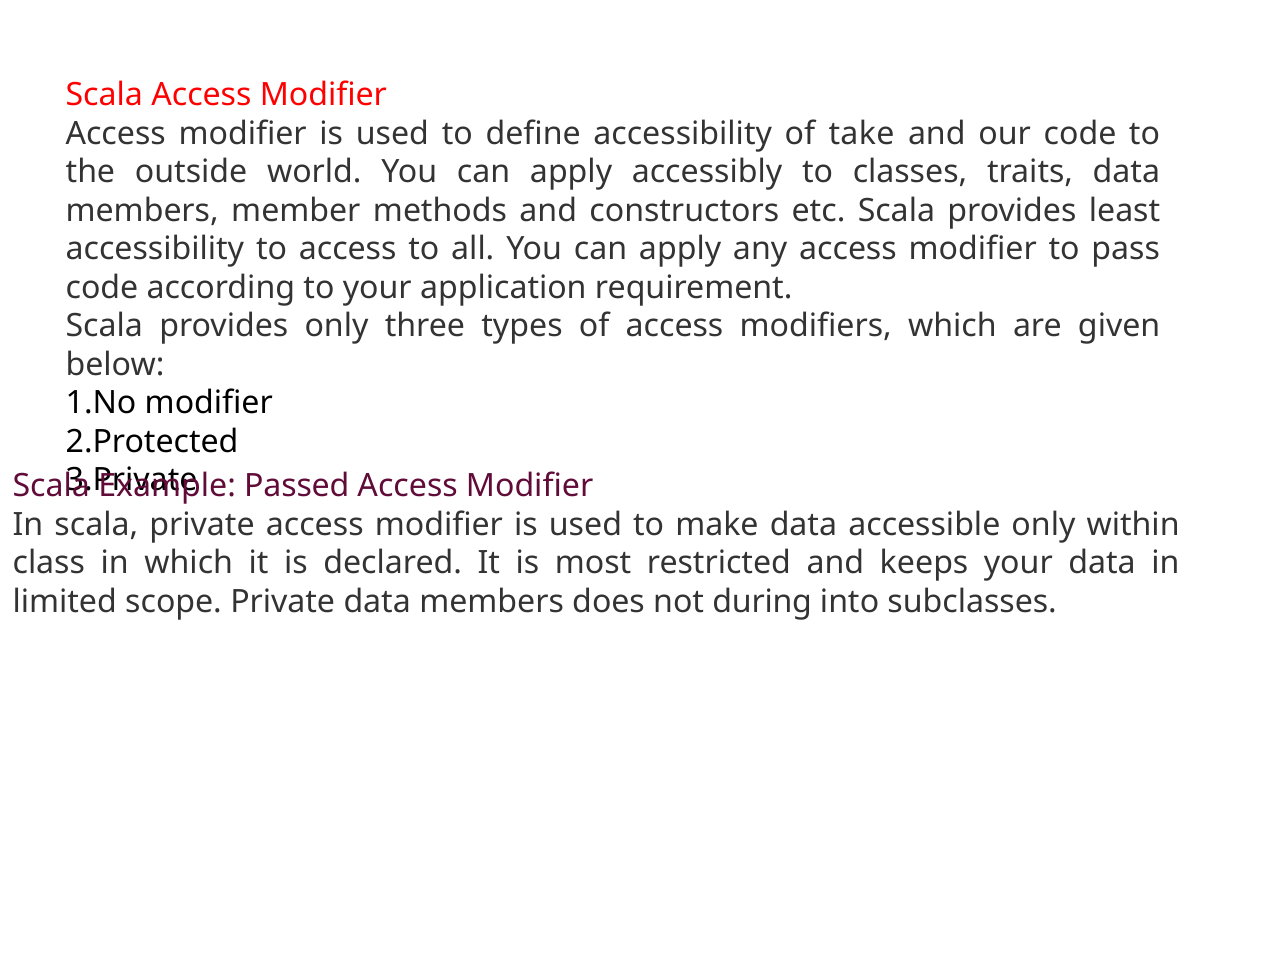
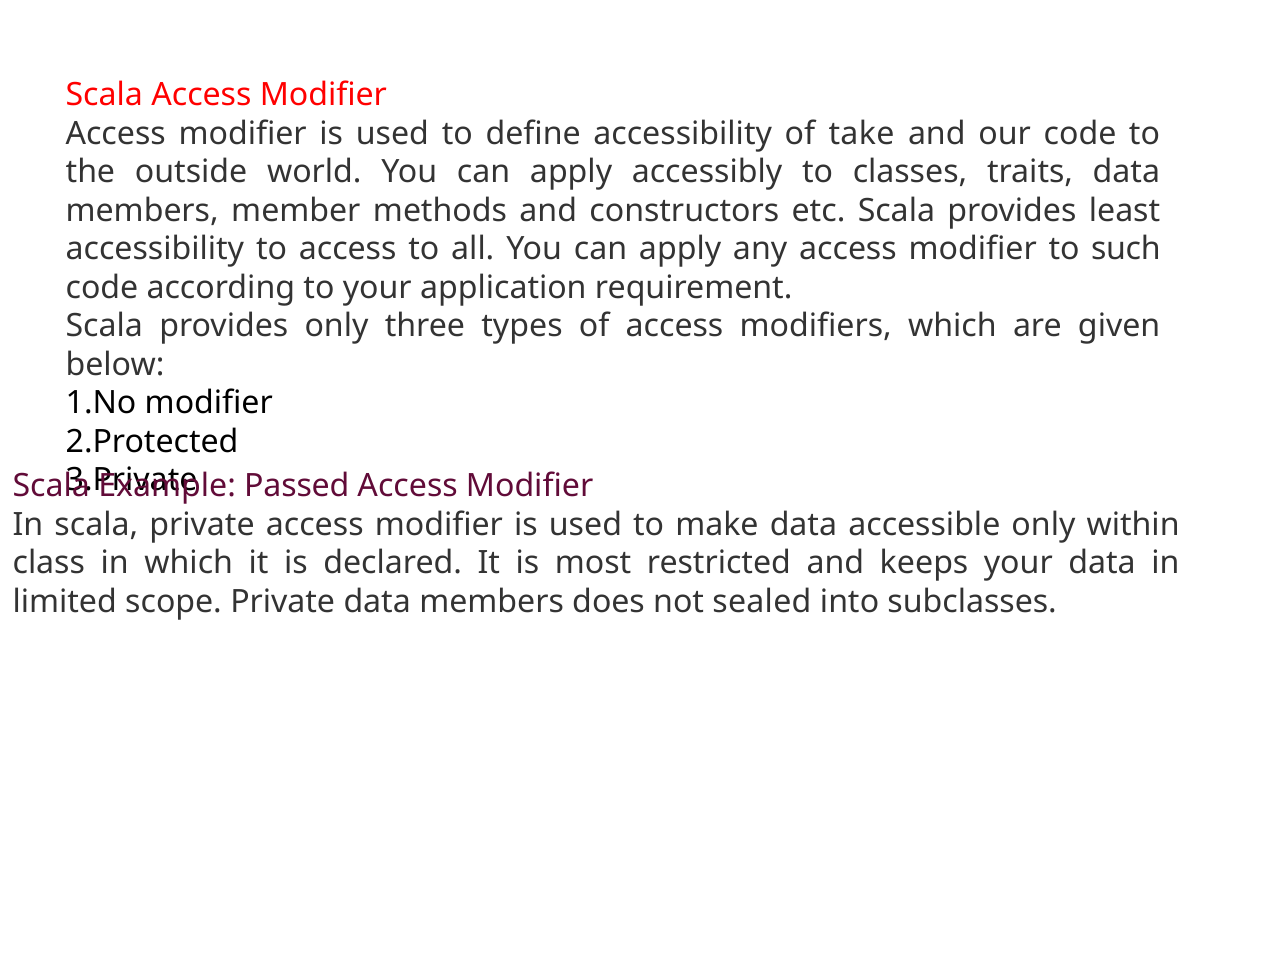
pass: pass -> such (1126, 249)
during: during -> sealed (762, 602)
